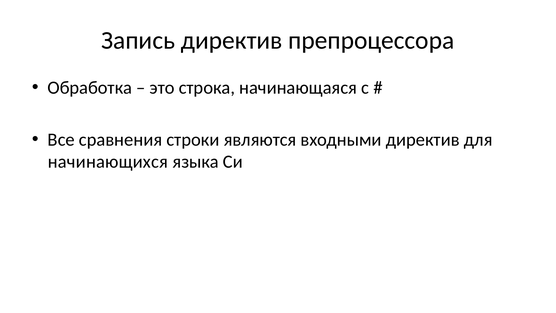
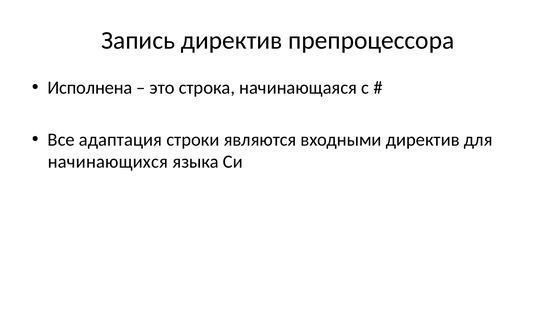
Обработка: Обработка -> Исполнена (90, 87)
сравнения: сравнения -> адаптация (121, 139)
